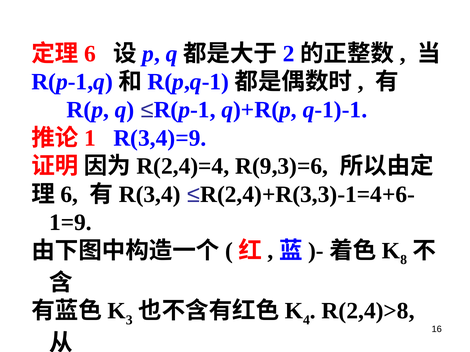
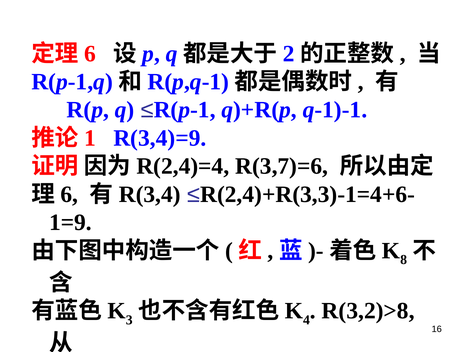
R(9,3)=6: R(9,3)=6 -> R(3,7)=6 (282, 166)
R(2,4)>8: R(2,4)>8 -> R(3,2)>8 (368, 311)
